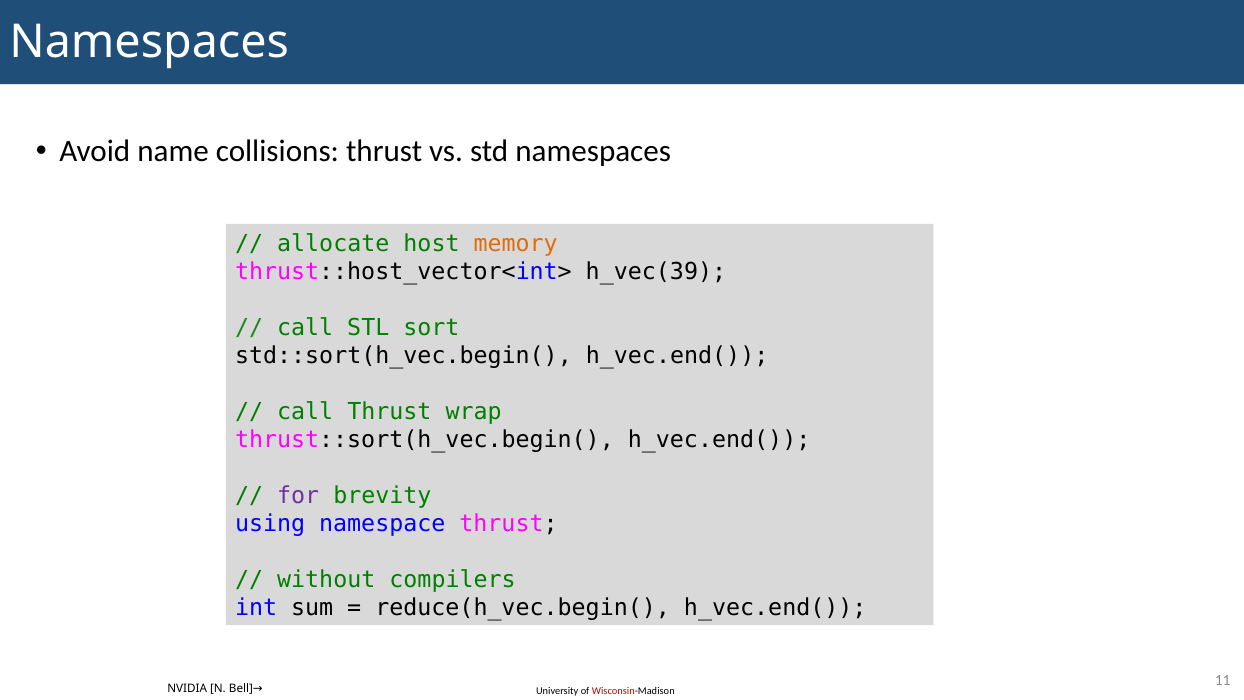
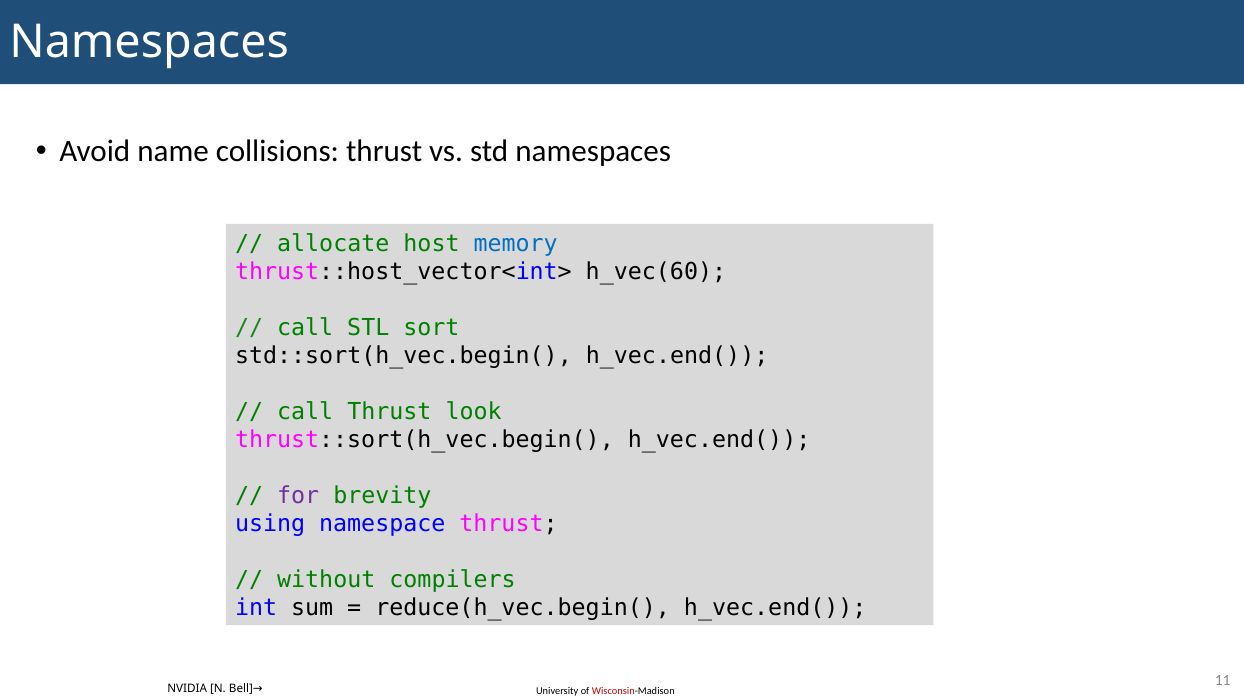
memory colour: orange -> blue (516, 244)
h_vec(39: h_vec(39 -> h_vec(60 (656, 272)
wrap: wrap -> look (474, 412)
